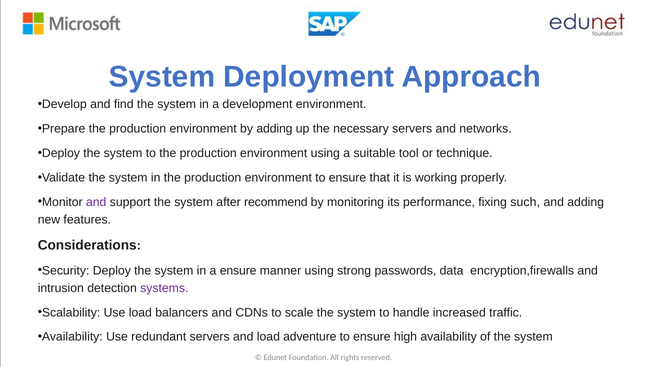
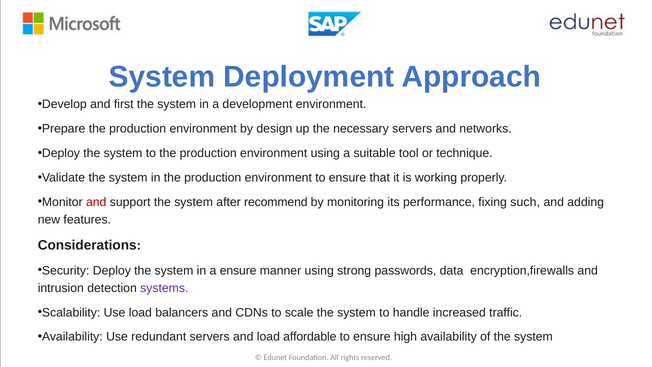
find: find -> first (124, 104)
by adding: adding -> design (274, 129)
and colour: purple -> red (96, 202)
adventure: adventure -> affordable (310, 337)
